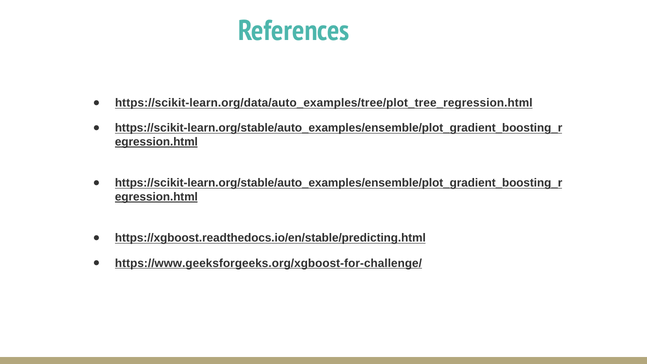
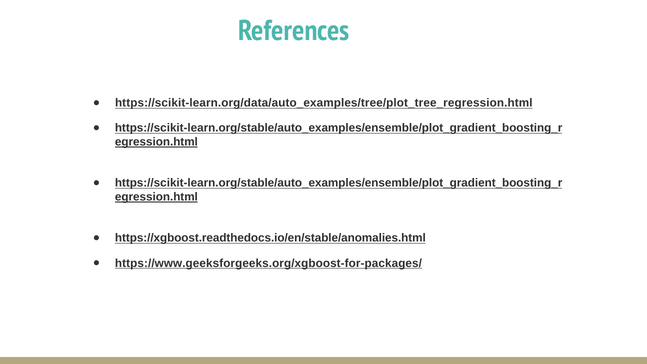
https://xgboost.readthedocs.io/en/stable/predicting.html: https://xgboost.readthedocs.io/en/stable/predicting.html -> https://xgboost.readthedocs.io/en/stable/anomalies.html (270, 238)
https://www.geeksforgeeks.org/xgboost-for-challenge/: https://www.geeksforgeeks.org/xgboost-for-challenge/ -> https://www.geeksforgeeks.org/xgboost-for-packages/ (268, 263)
